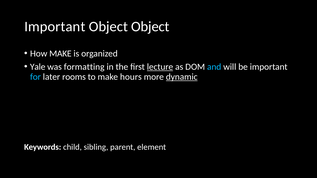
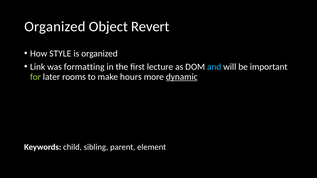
Important: Important -> Organized (55, 27)
Object Object: Object -> Revert (150, 27)
How MAKE: MAKE -> STYLE (60, 54)
Yale: Yale -> Link (38, 67)
lecture underline: present -> none (160, 67)
for colour: light blue -> light green (35, 77)
